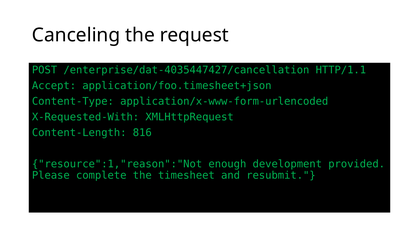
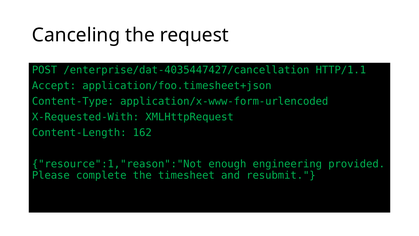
816: 816 -> 162 (142, 133)
development: development -> engineering (287, 164)
